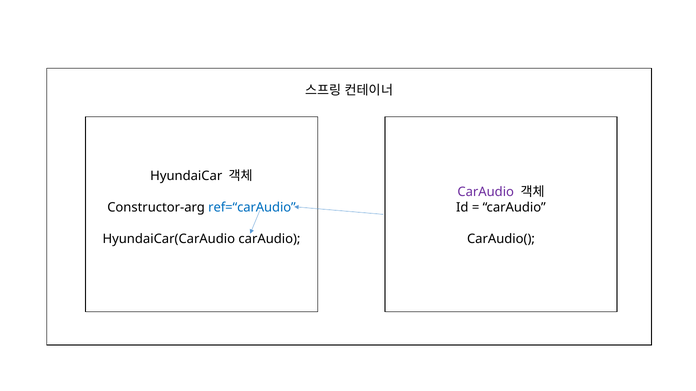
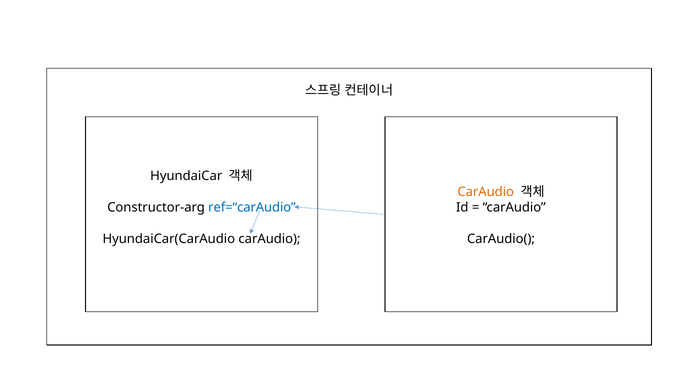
CarAudio colour: purple -> orange (486, 192)
